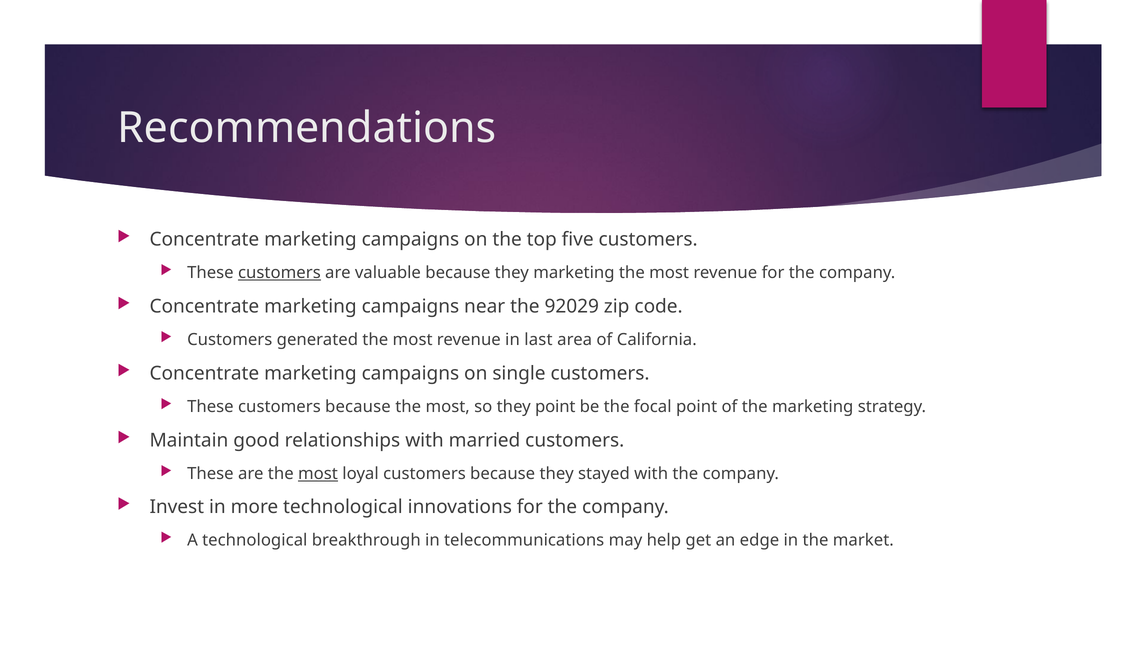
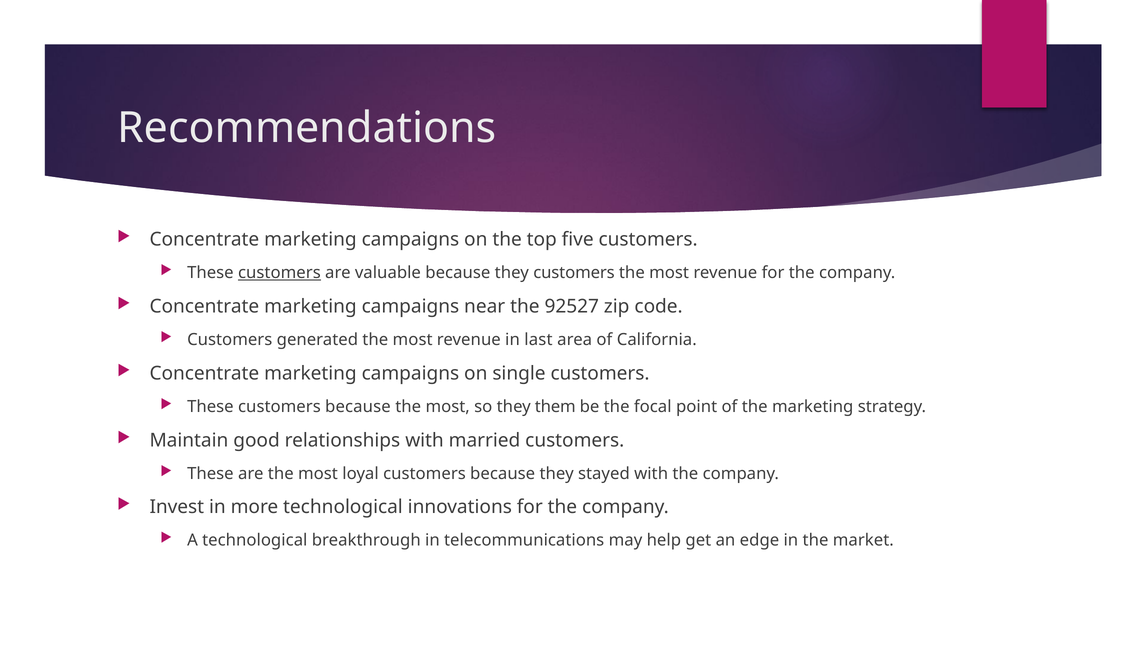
they marketing: marketing -> customers (574, 273)
92029: 92029 -> 92527 (572, 307)
they point: point -> them (555, 407)
most underline: present -> none (318, 474)
